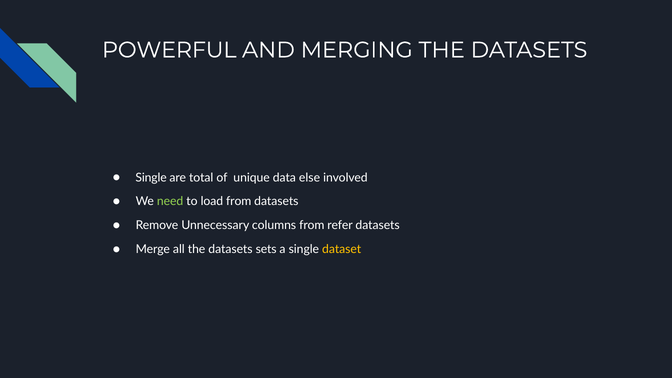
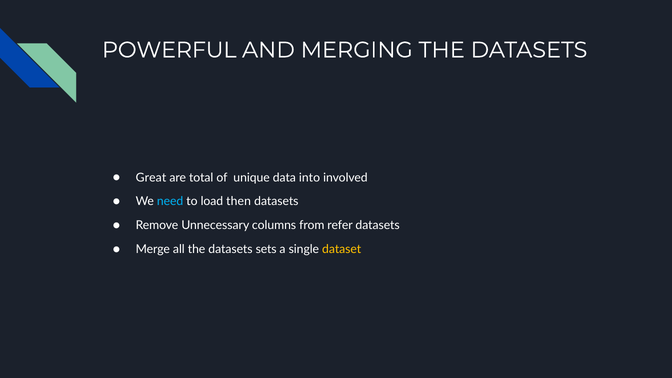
Single: Single -> Great (151, 178)
else: else -> into (309, 178)
need colour: light green -> light blue (170, 201)
load from: from -> then (239, 201)
